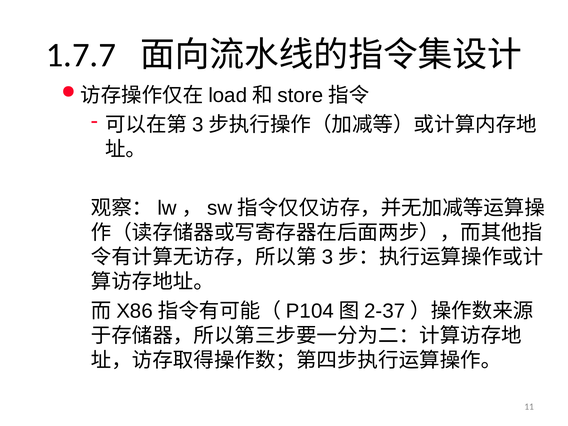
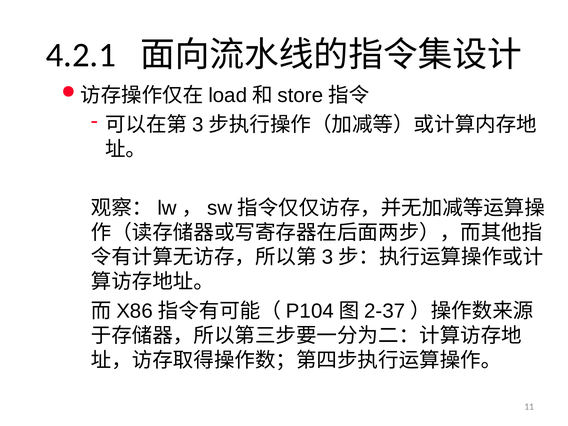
1.7.7: 1.7.7 -> 4.2.1 (81, 55)
